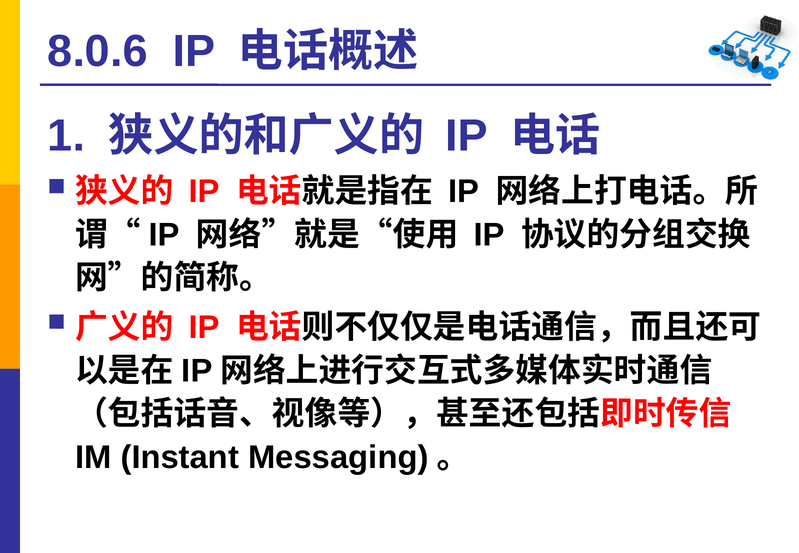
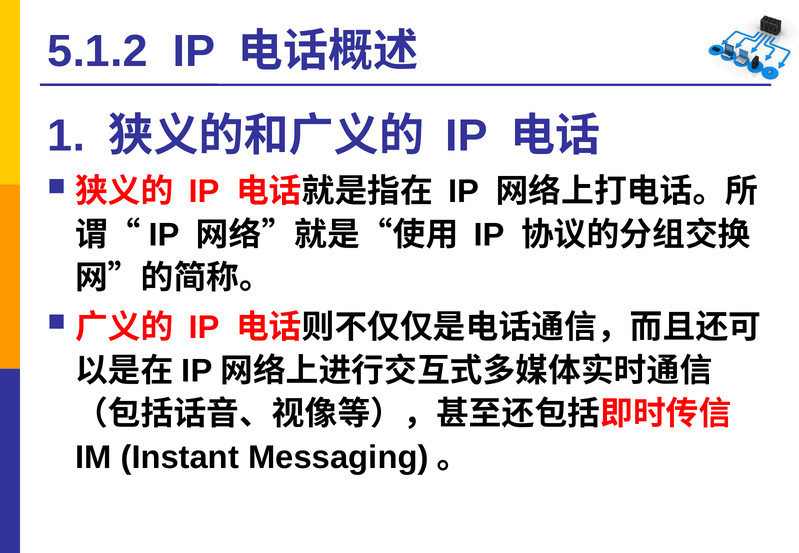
8.0.6: 8.0.6 -> 5.1.2 (98, 52)
